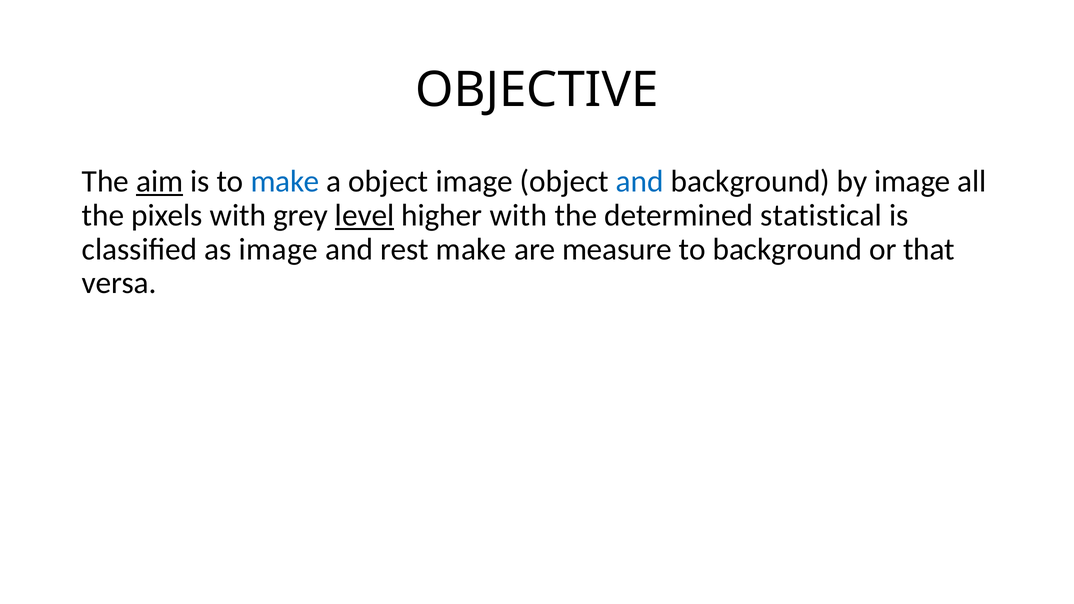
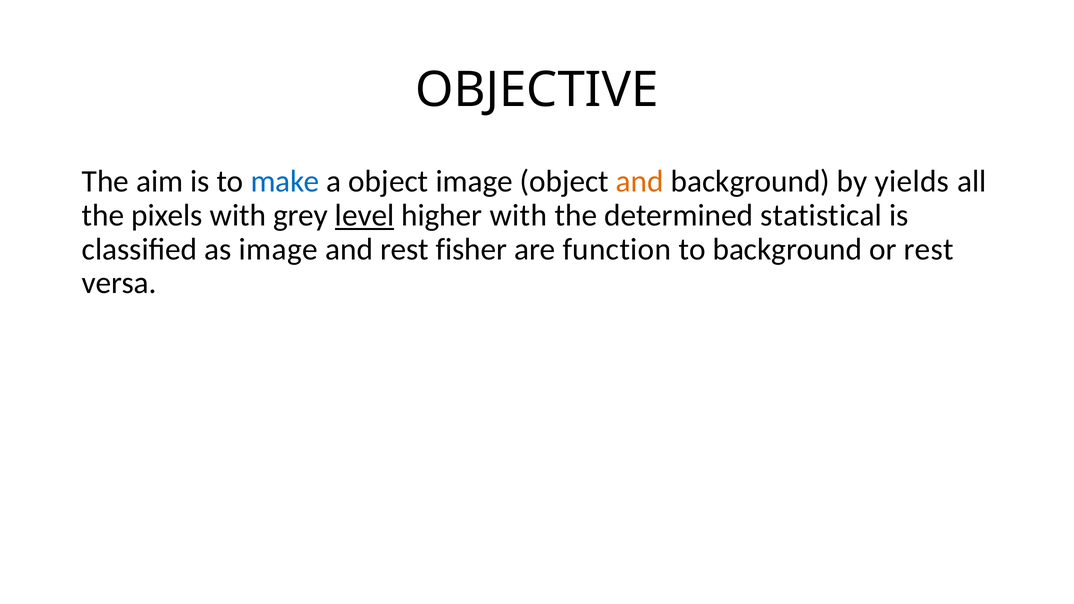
aim underline: present -> none (160, 182)
and colour: blue -> orange (640, 182)
by image: image -> yields (912, 182)
rest make: make -> fisher (471, 249)
measure: measure -> function (617, 249)
or that: that -> rest (929, 249)
